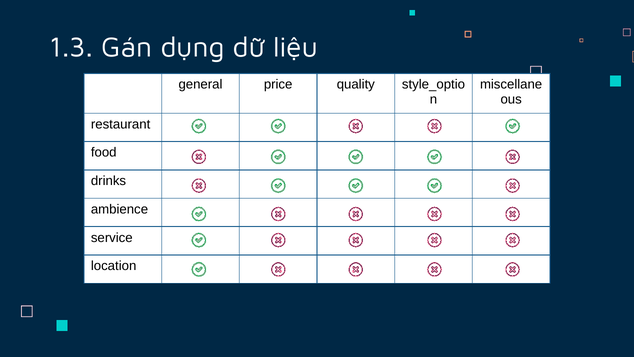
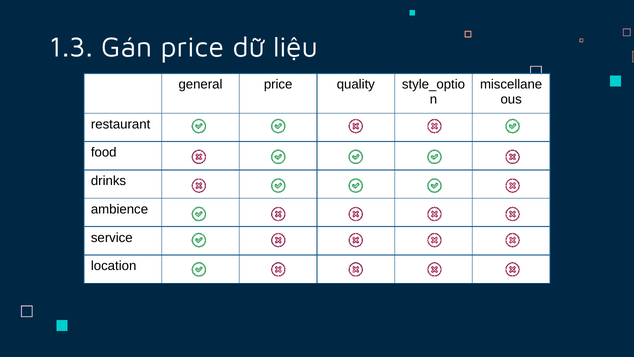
Gán dụng: dụng -> price (192, 47)
